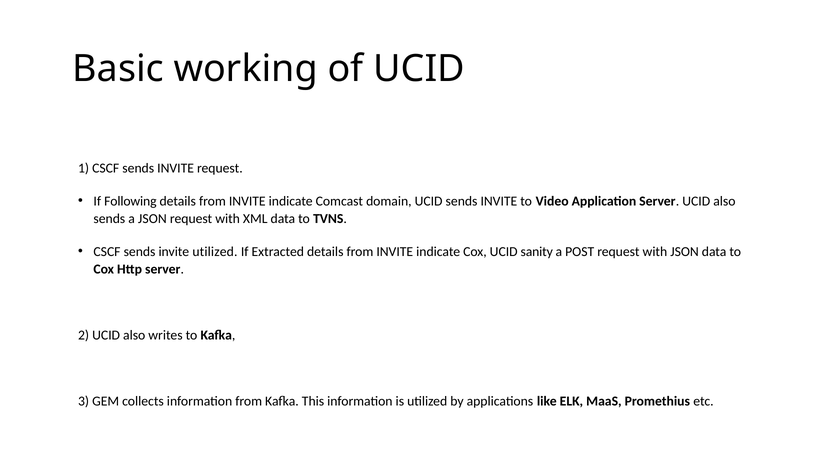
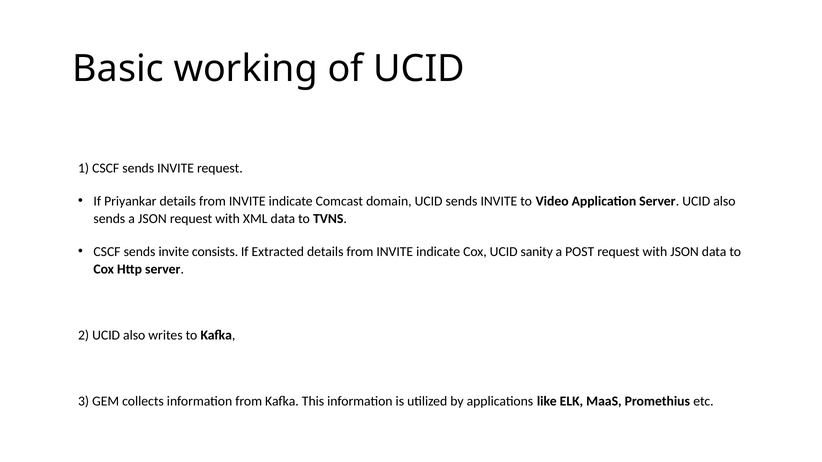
Following: Following -> Priyankar (130, 201)
invite utilized: utilized -> consists (215, 252)
